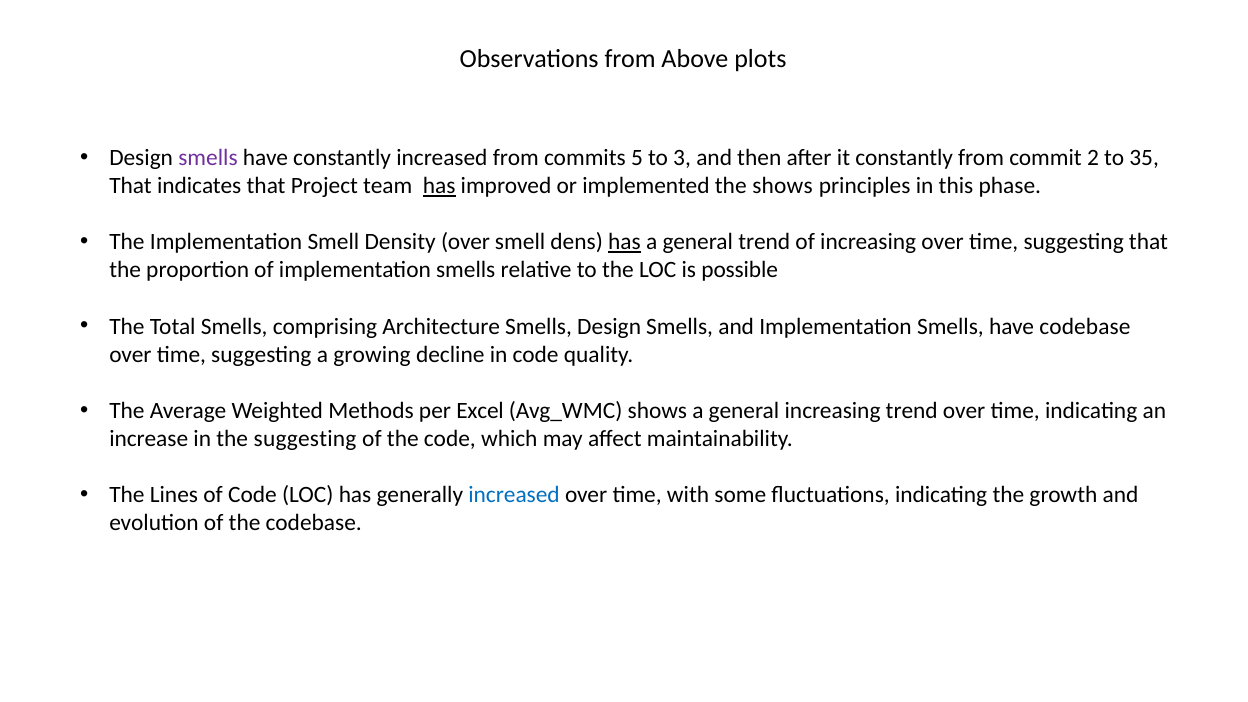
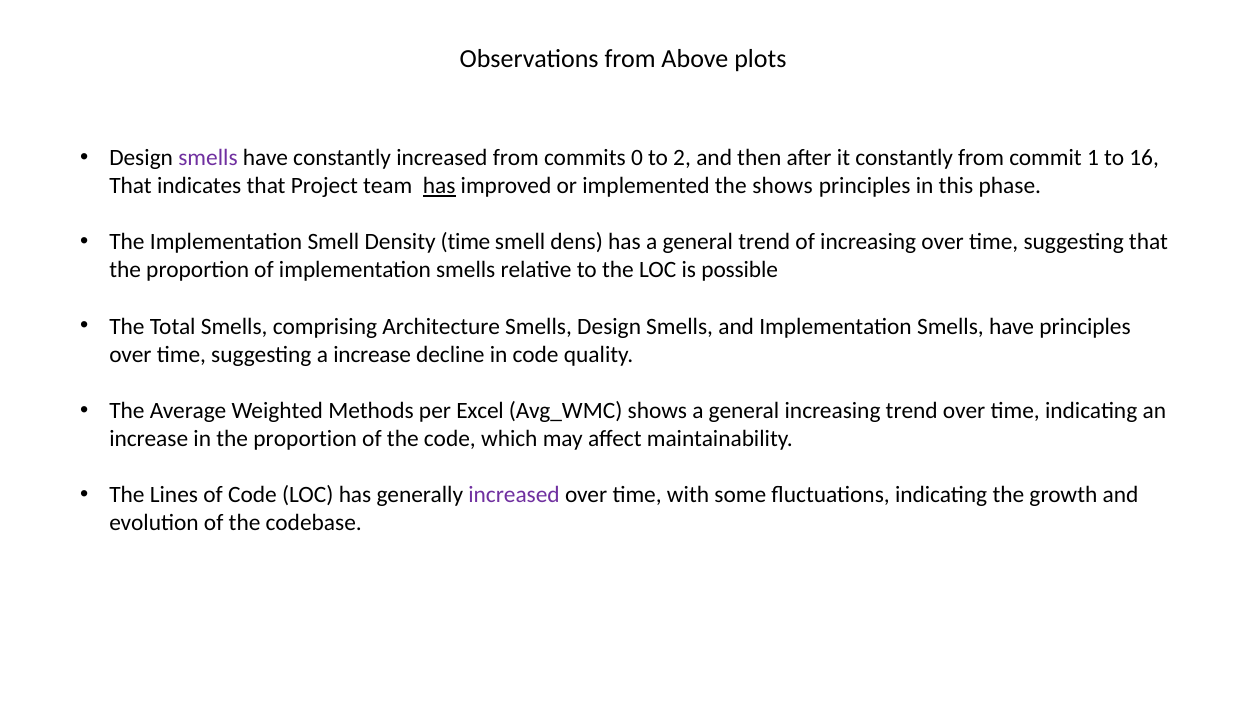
5: 5 -> 0 (637, 158)
3: 3 -> 2 (682, 158)
2: 2 -> 1 (1093, 158)
35: 35 -> 16 (1144, 158)
Density over: over -> time (466, 242)
has underline: present -> none (624, 242)
have codebase: codebase -> principles (1085, 326)
a growing: growing -> increase (372, 354)
in the suggesting: suggesting -> proportion (305, 439)
increased colour: blue -> purple (514, 495)
